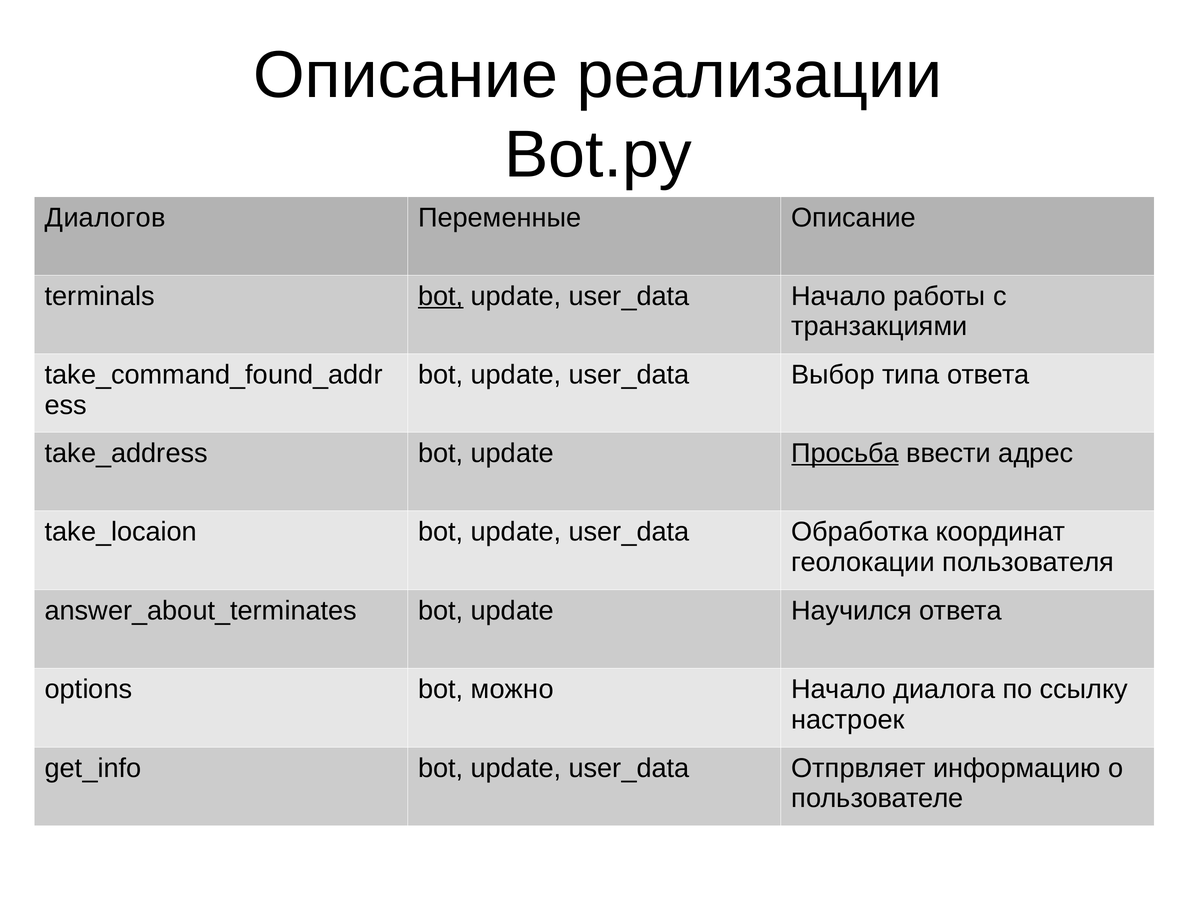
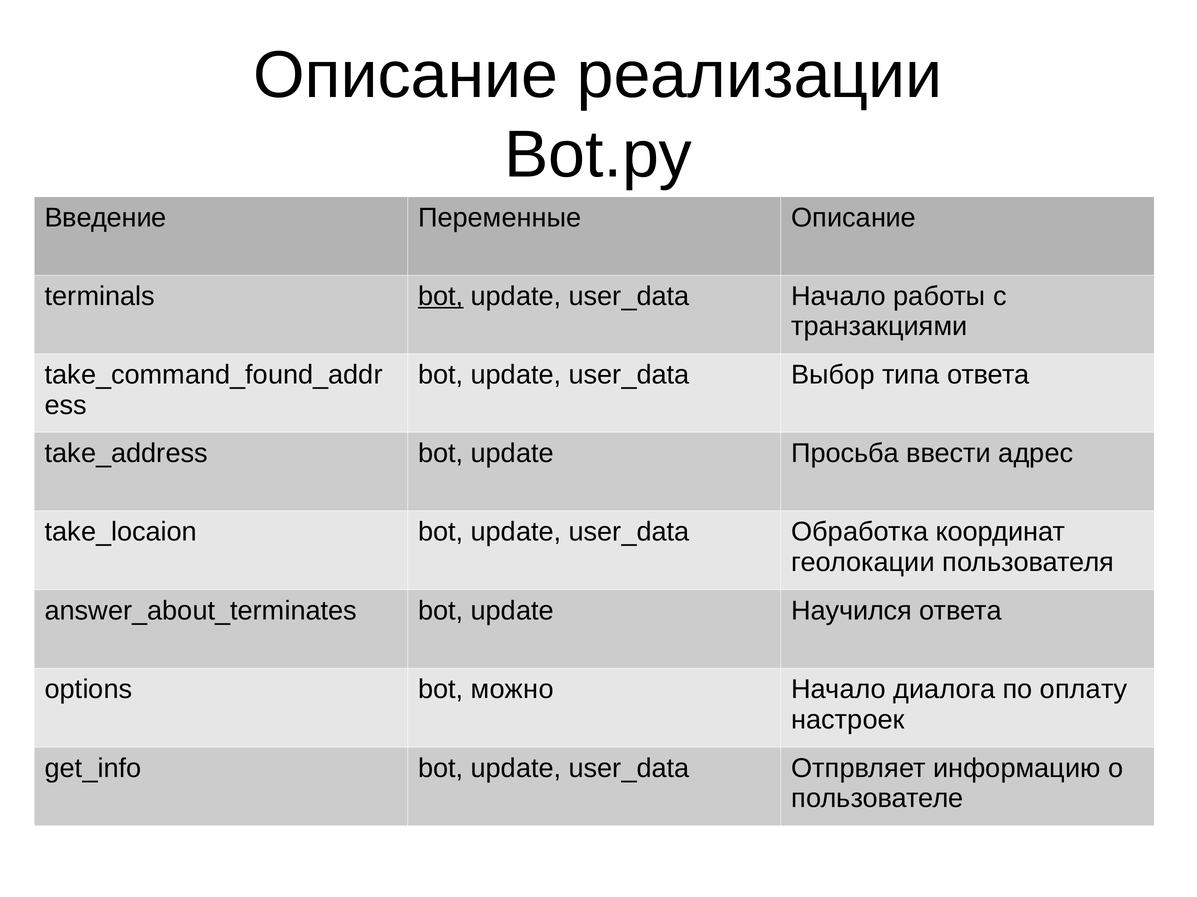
Диалогов: Диалогов -> Введение (106, 218)
Просьба underline: present -> none (845, 454)
ссылку: ссылку -> оплату (1084, 690)
